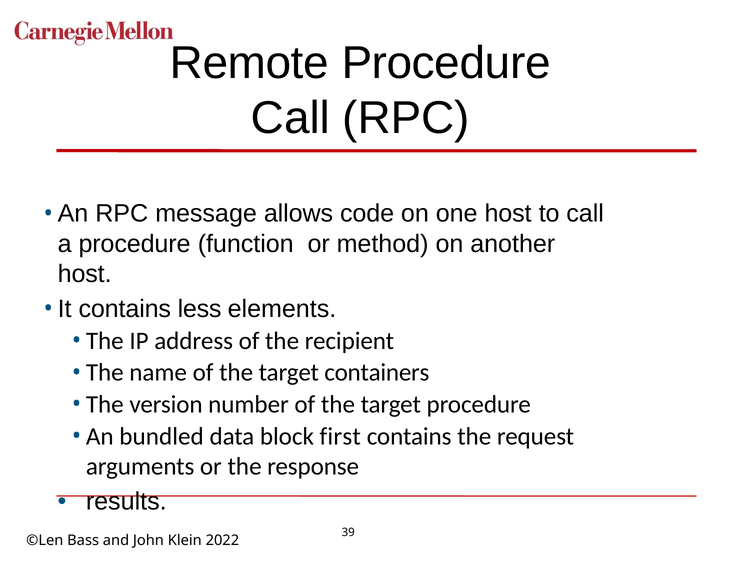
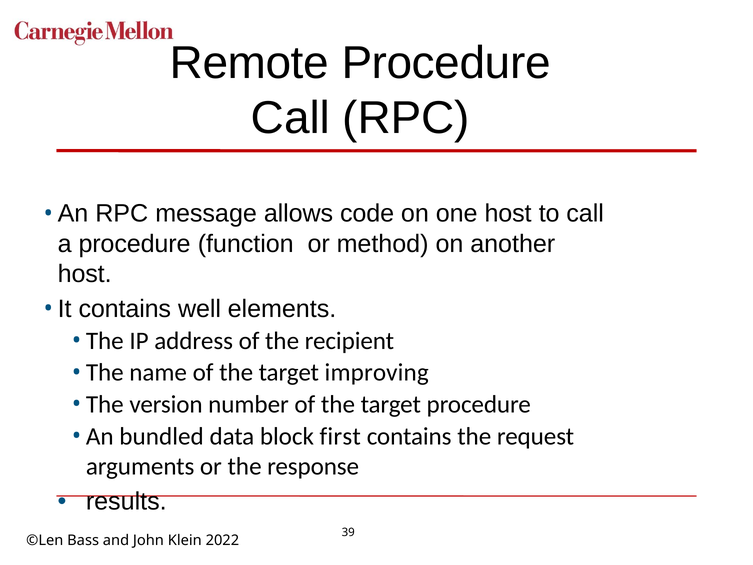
less: less -> well (200, 309)
containers: containers -> improving (377, 373)
